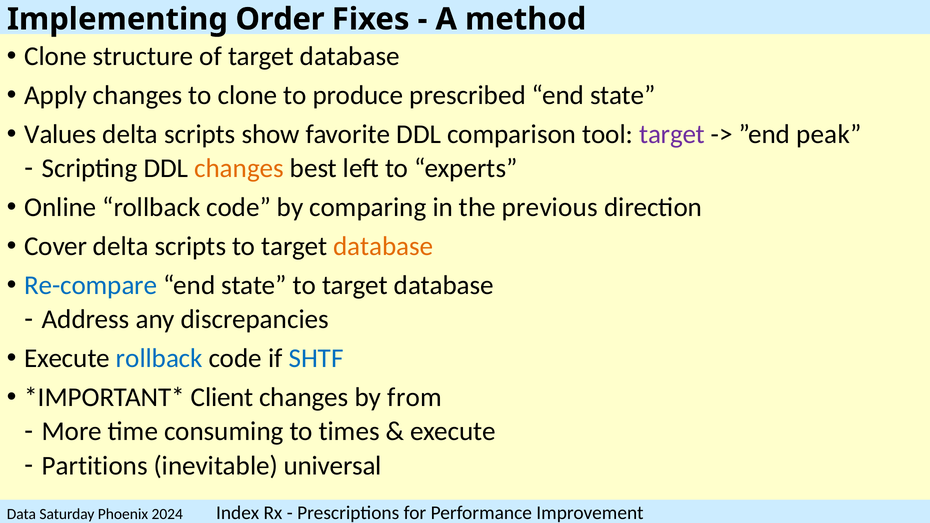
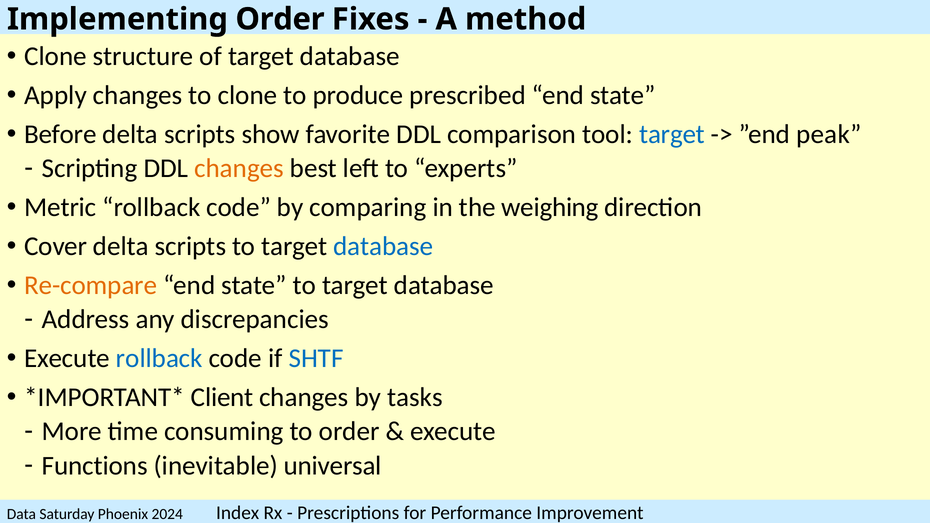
Values: Values -> Before (60, 134)
target colour: purple -> blue (672, 134)
Online: Online -> Metric (60, 207)
previous: previous -> weighing (550, 207)
database colour: orange -> blue (383, 246)
Re-compare colour: blue -> orange (91, 285)
from: from -> tasks (415, 397)
to times: times -> order (349, 432)
Partitions: Partitions -> Functions (95, 466)
